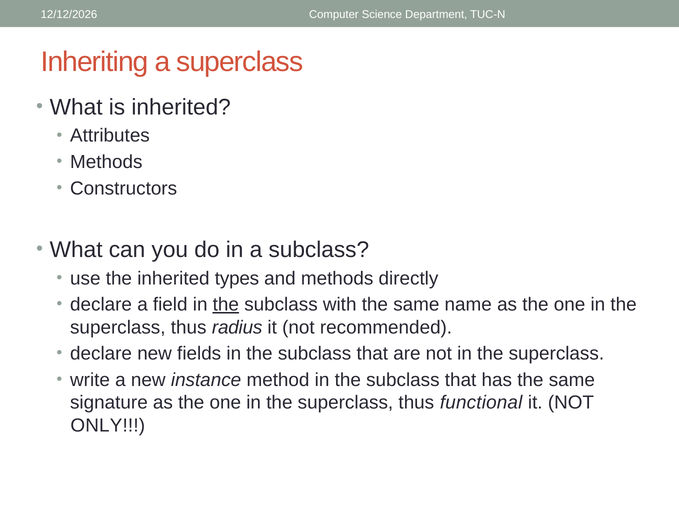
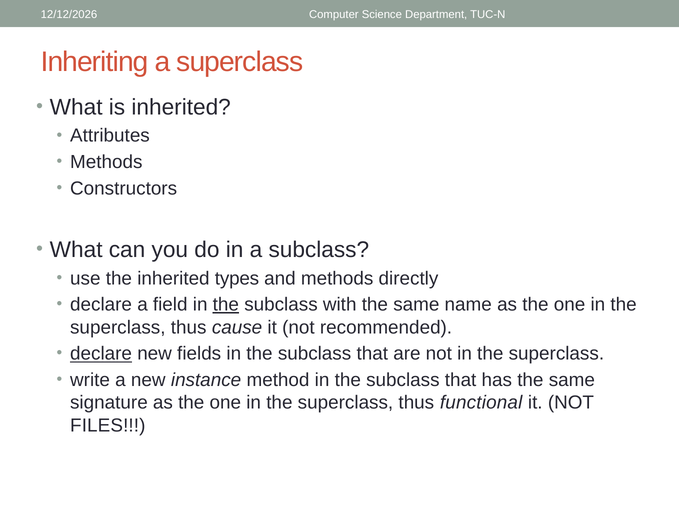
radius: radius -> cause (237, 327)
declare underline: none -> present (101, 354)
ONLY: ONLY -> FILES (108, 426)
